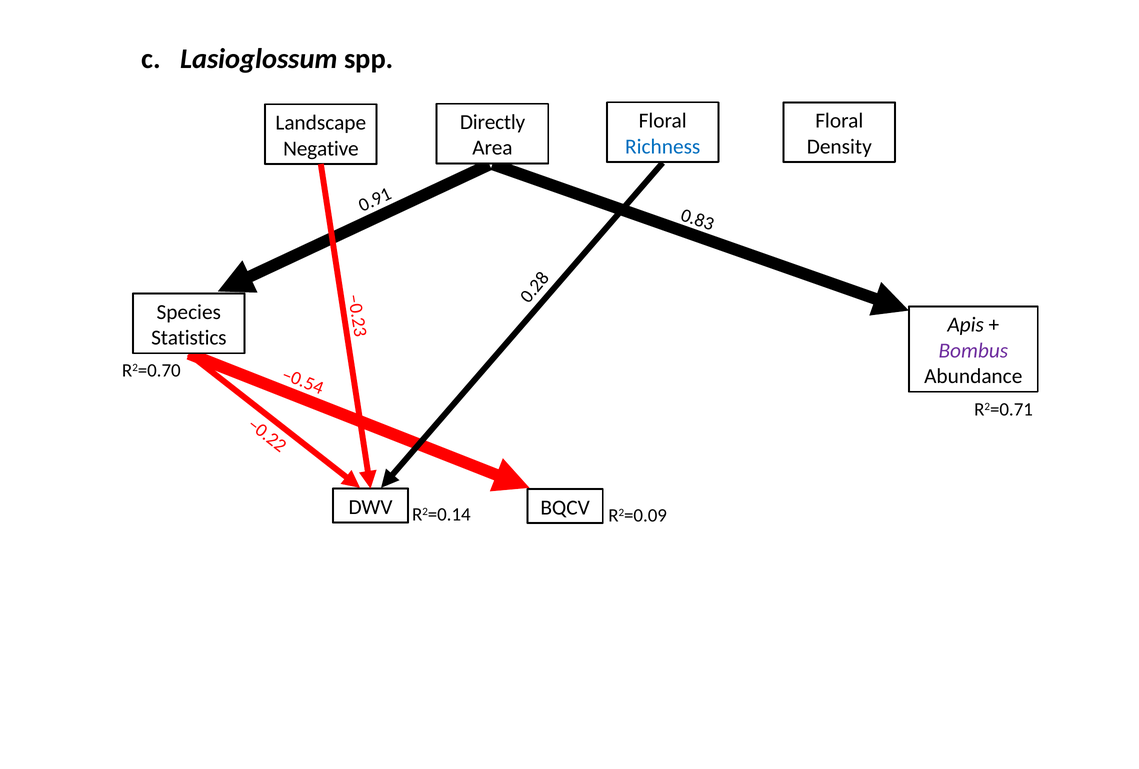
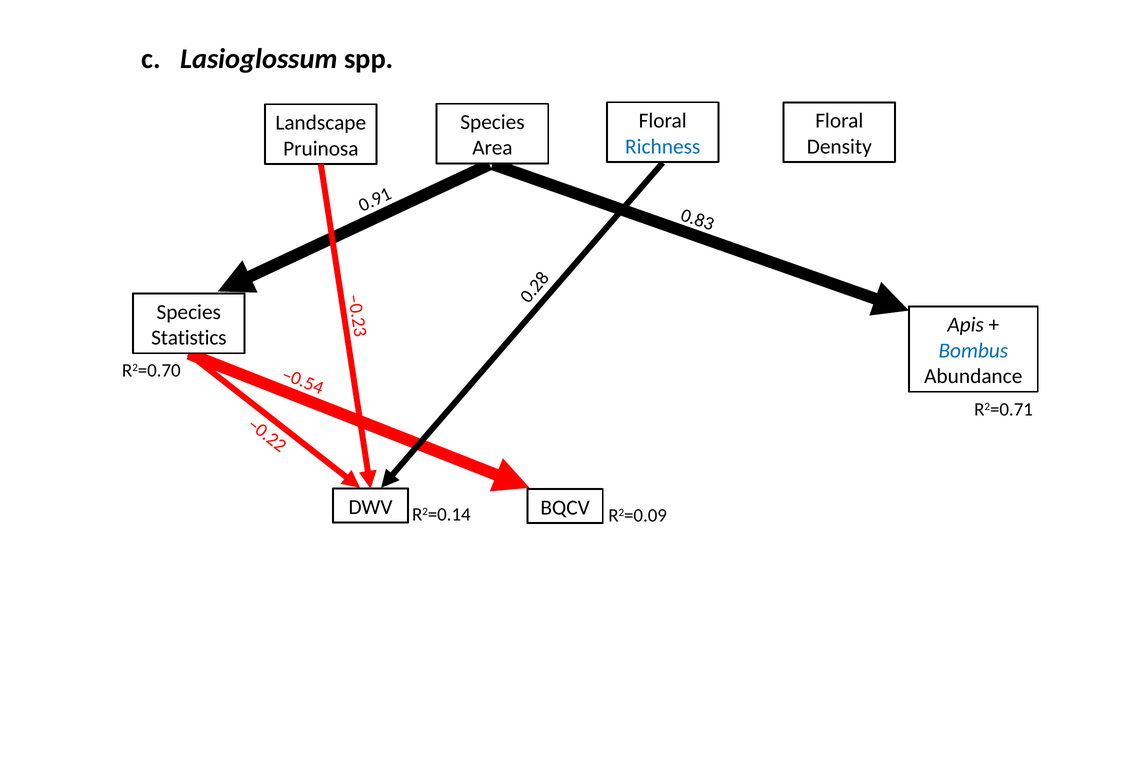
Directly: Directly -> Species (492, 122)
Negative: Negative -> Pruinosa (321, 148)
Bombus colour: purple -> blue (973, 350)
